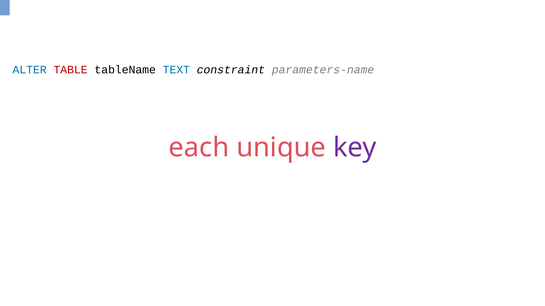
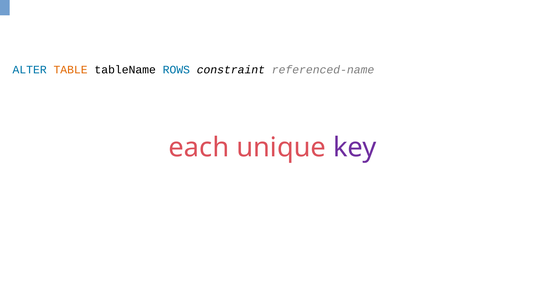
TABLE colour: red -> orange (71, 70)
TEXT: TEXT -> ROWS (176, 70)
parameters-name: parameters-name -> referenced-name (323, 70)
